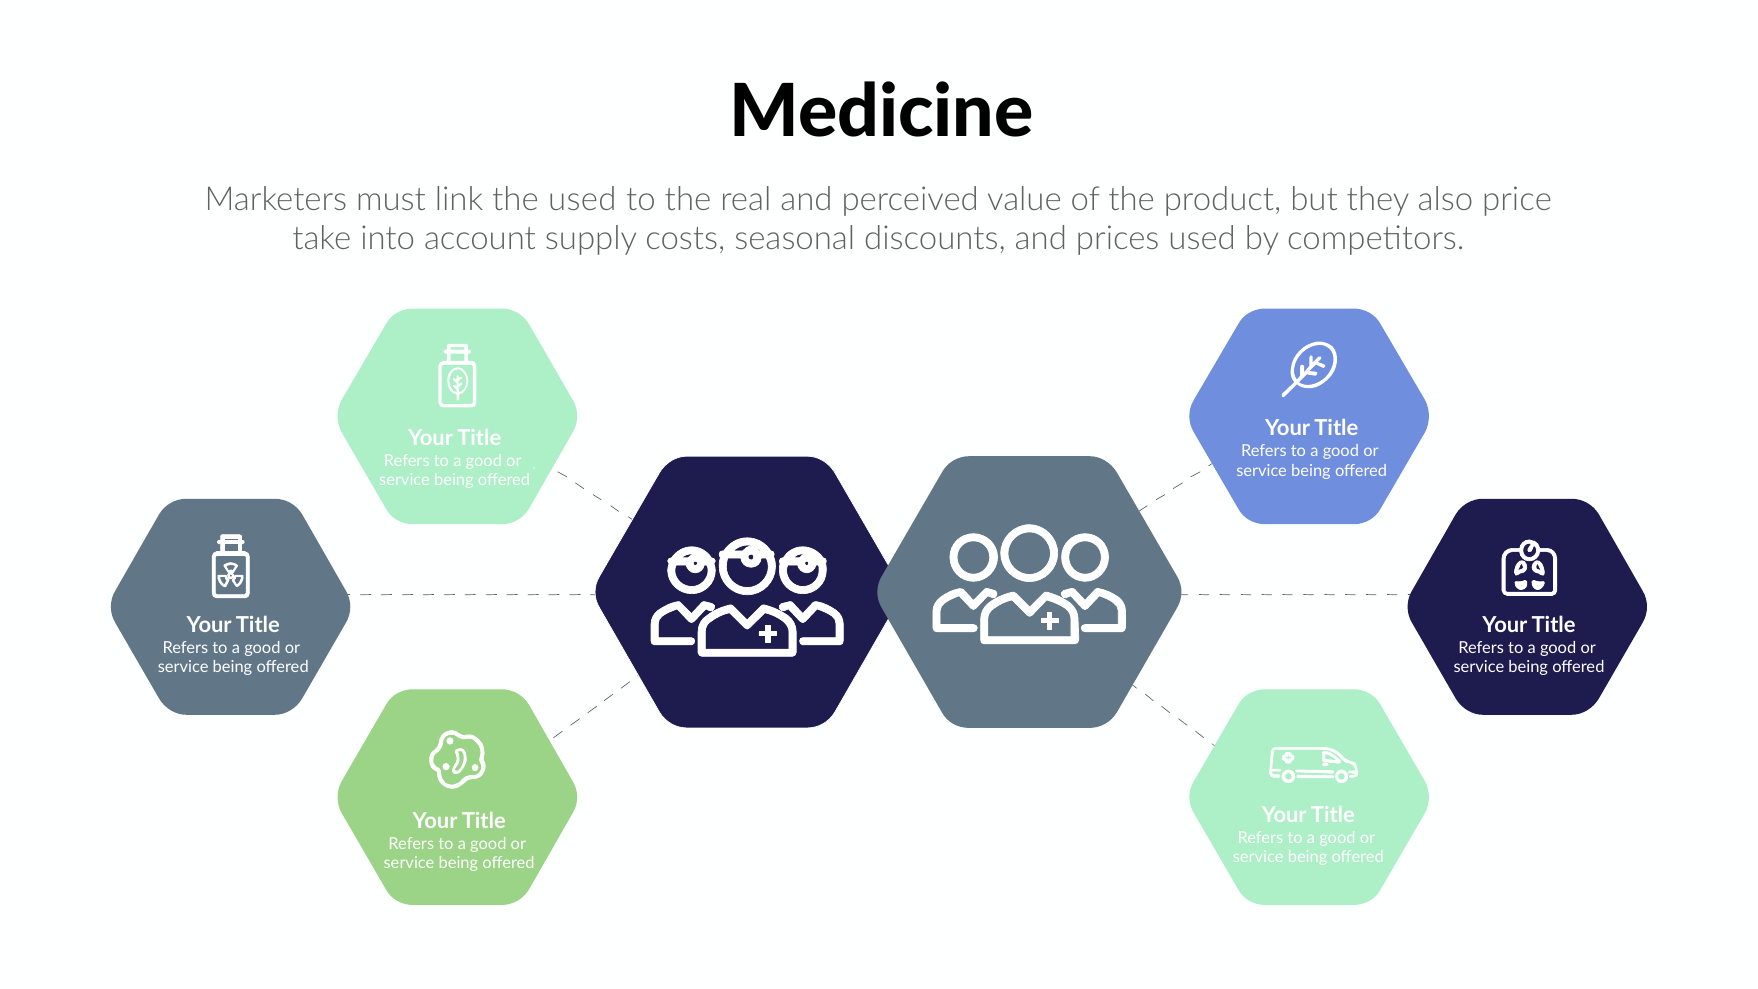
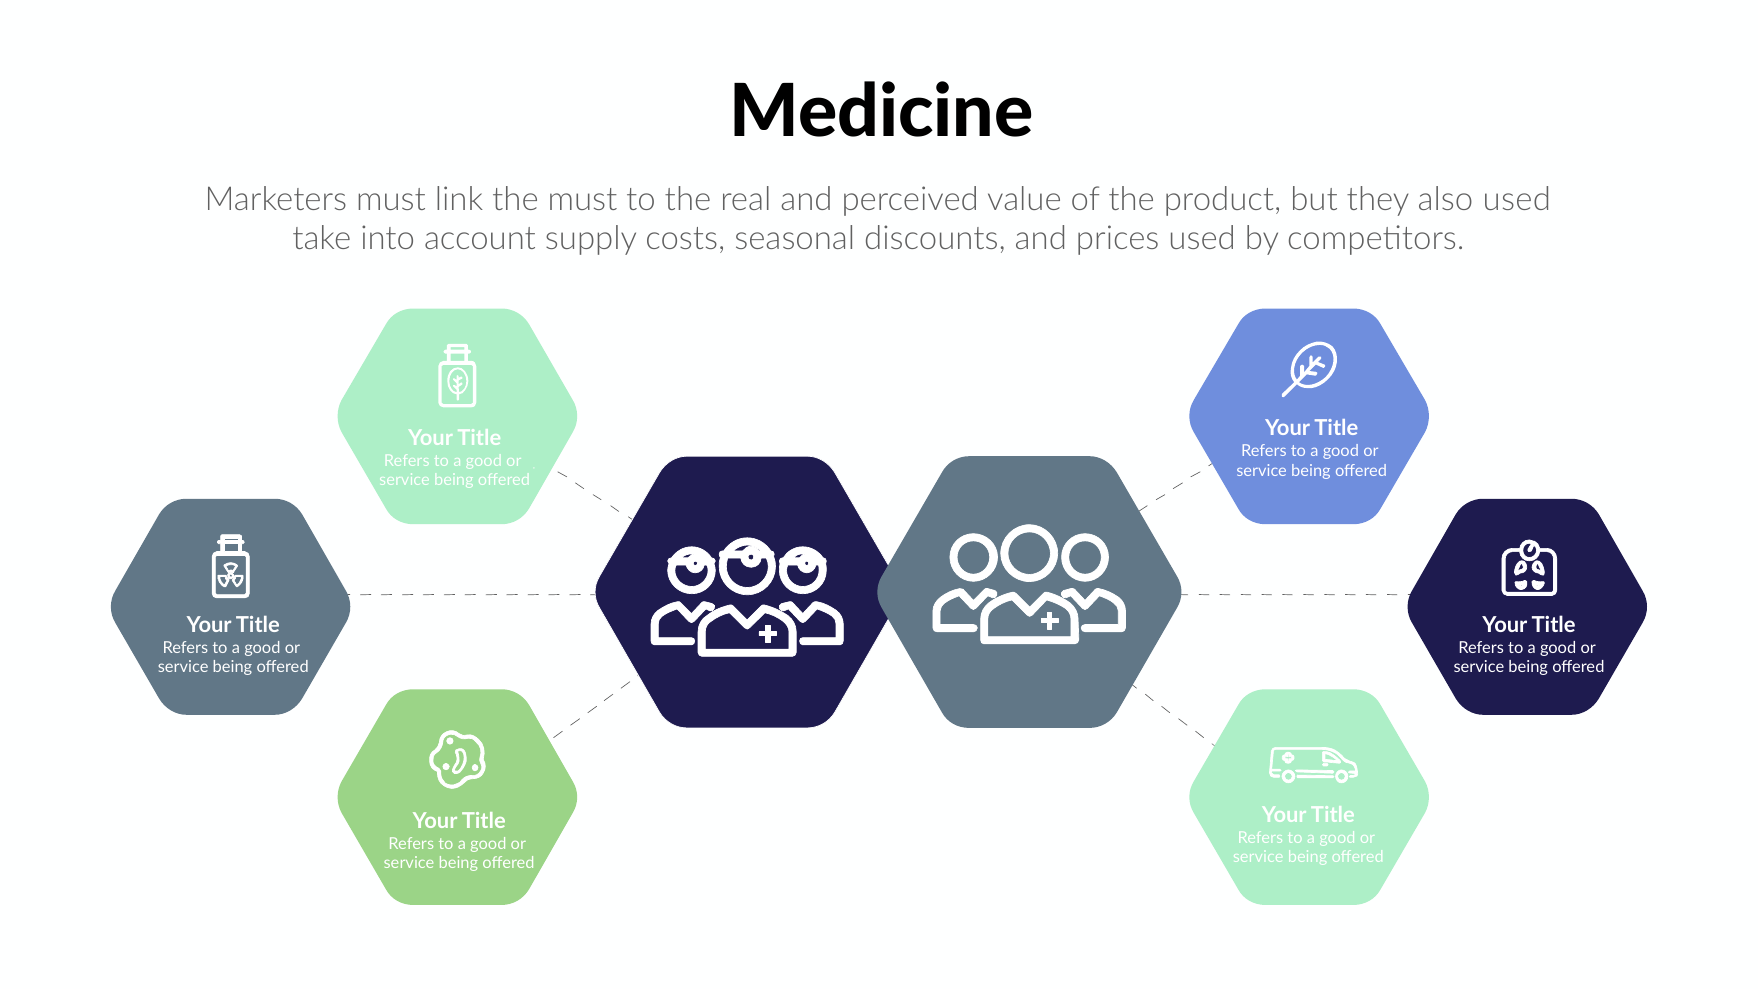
the used: used -> must (583, 199)
also price: price -> used (1517, 199)
